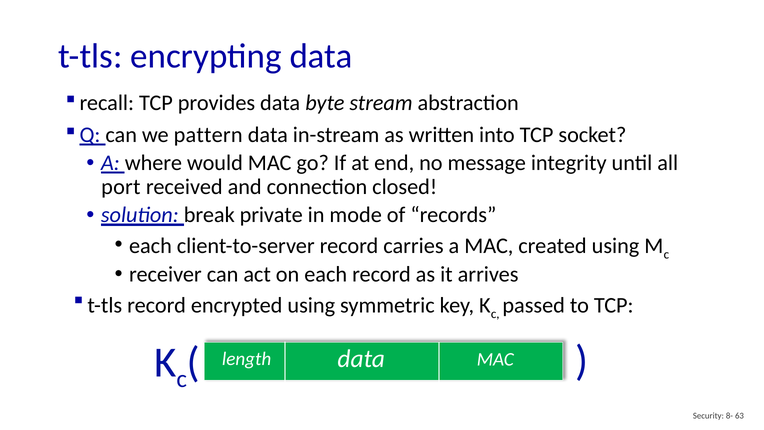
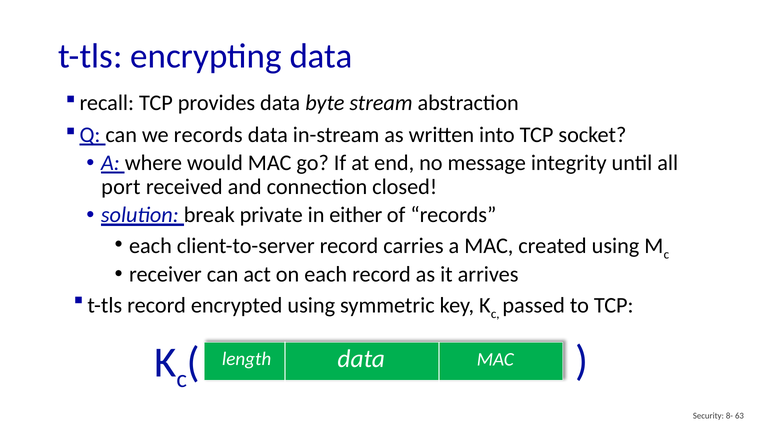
we pattern: pattern -> records (208, 135)
mode: mode -> either (356, 215)
